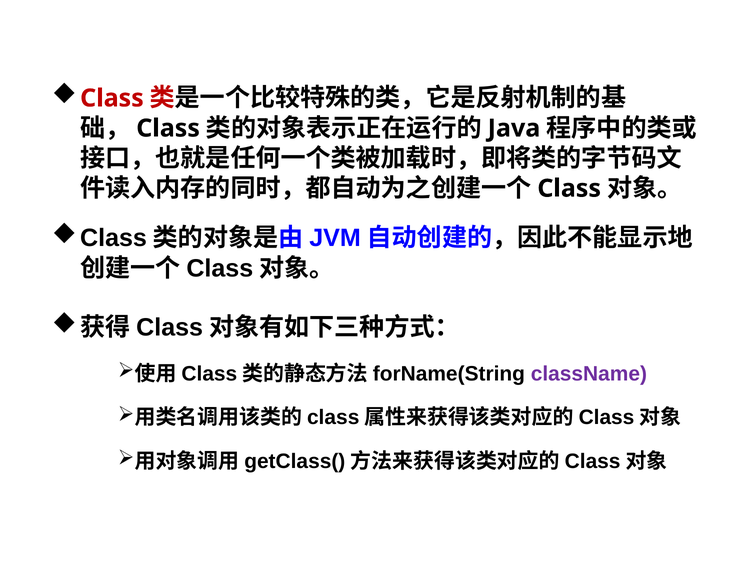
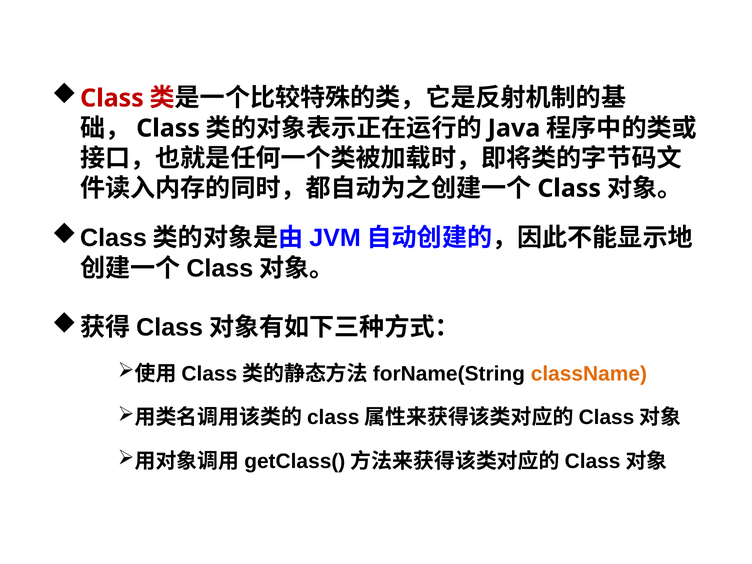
className colour: purple -> orange (589, 374)
